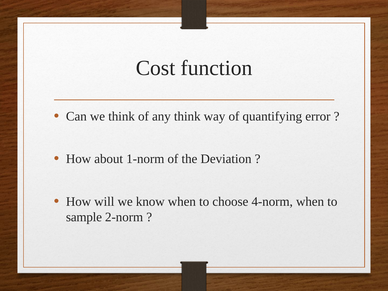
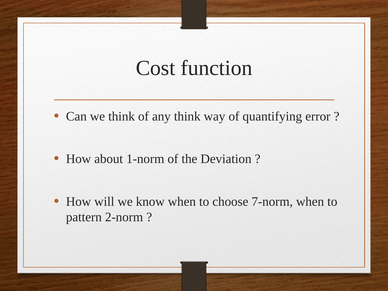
4-norm: 4-norm -> 7-norm (272, 202)
sample: sample -> pattern (84, 217)
